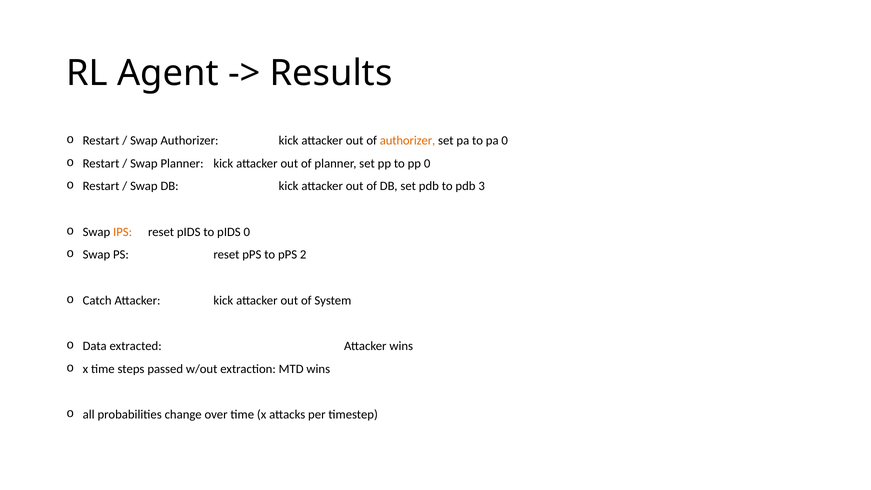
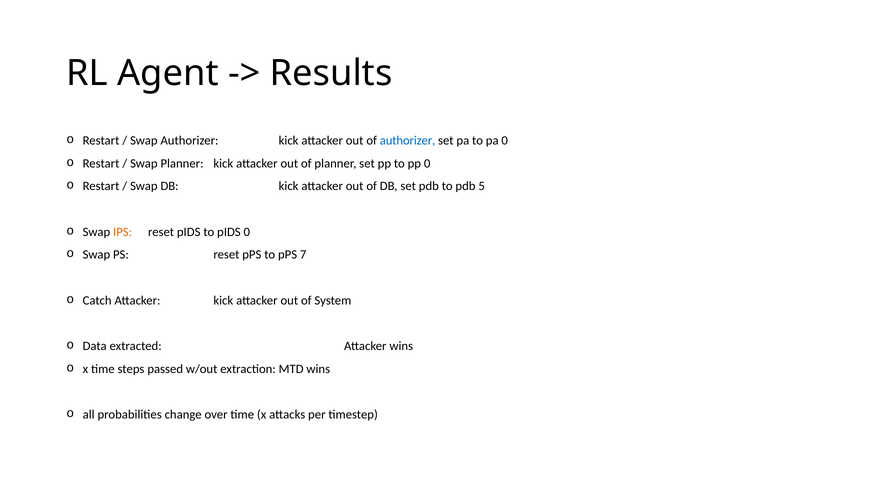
authorizer colour: orange -> blue (408, 140)
3: 3 -> 5 (482, 186)
2: 2 -> 7 (303, 255)
